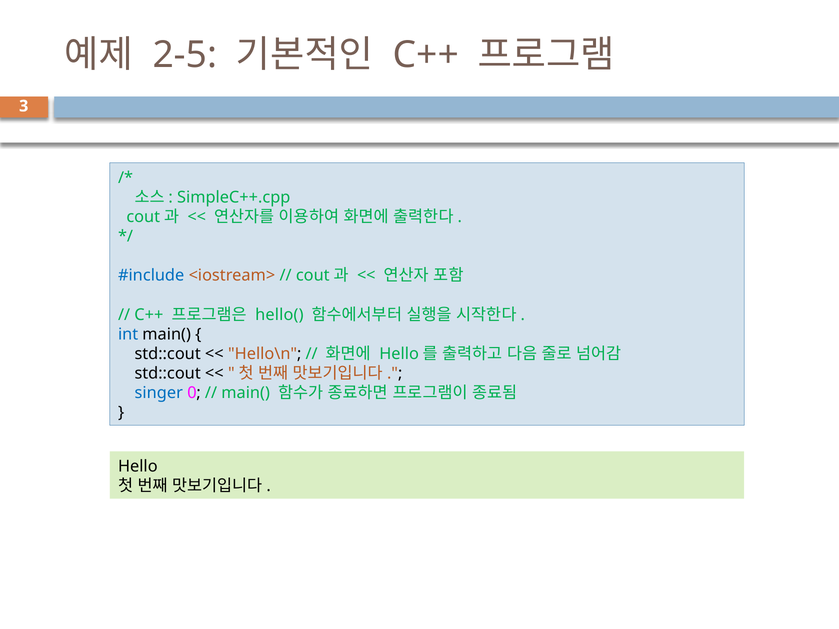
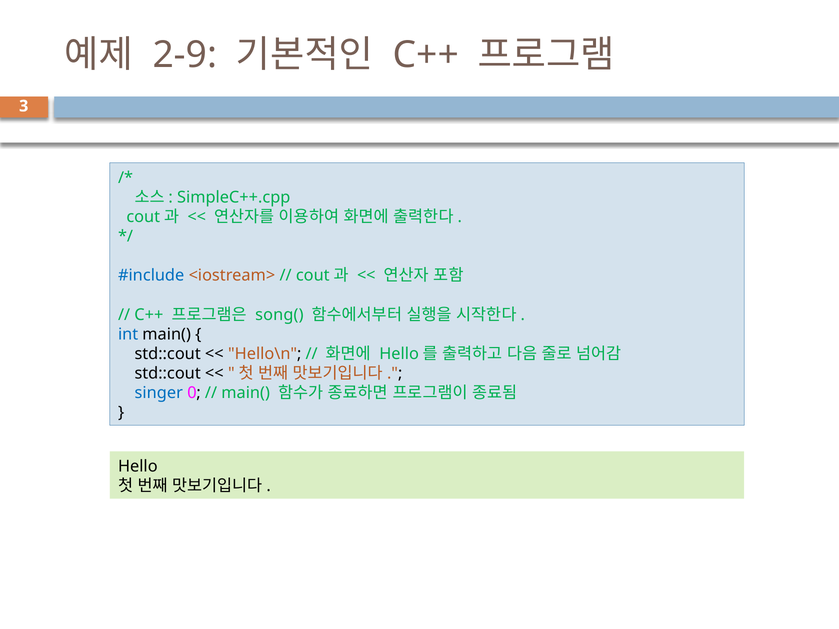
2-5: 2-5 -> 2-9 (185, 55)
hello(: hello( -> song( (279, 315)
